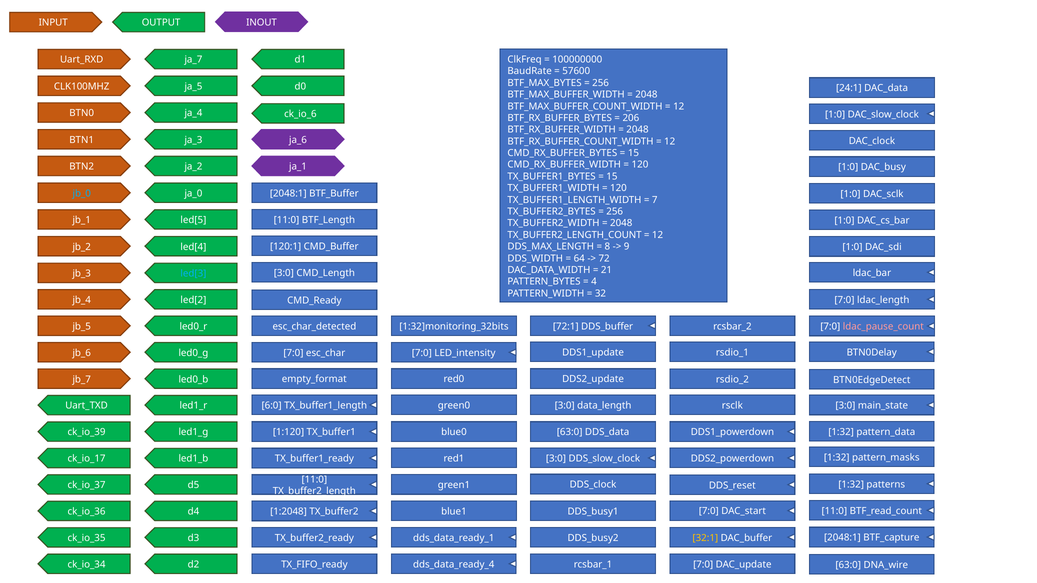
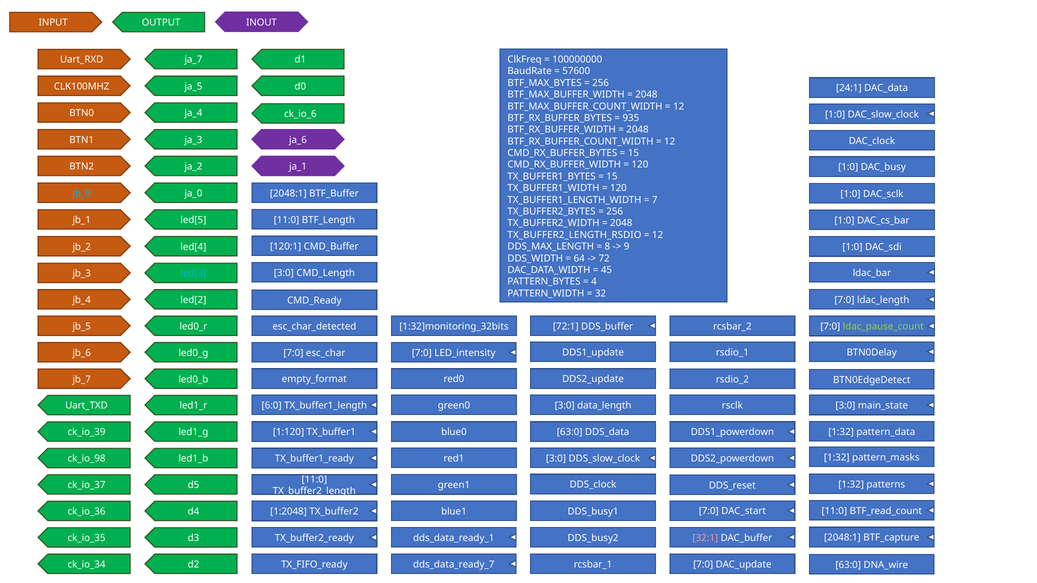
206: 206 -> 935 (631, 118)
TX_BUFFER2_LENGTH_COUNT: TX_BUFFER2_LENGTH_COUNT -> TX_BUFFER2_LENGTH_RSDIO (574, 235)
21: 21 -> 45 (606, 270)
ldac_pause_count colour: pink -> light green (883, 327)
ck_io_17: ck_io_17 -> ck_io_98 (87, 459)
32:1 colour: yellow -> pink (705, 538)
dds_data_ready_4: dds_data_ready_4 -> dds_data_ready_7 (454, 565)
